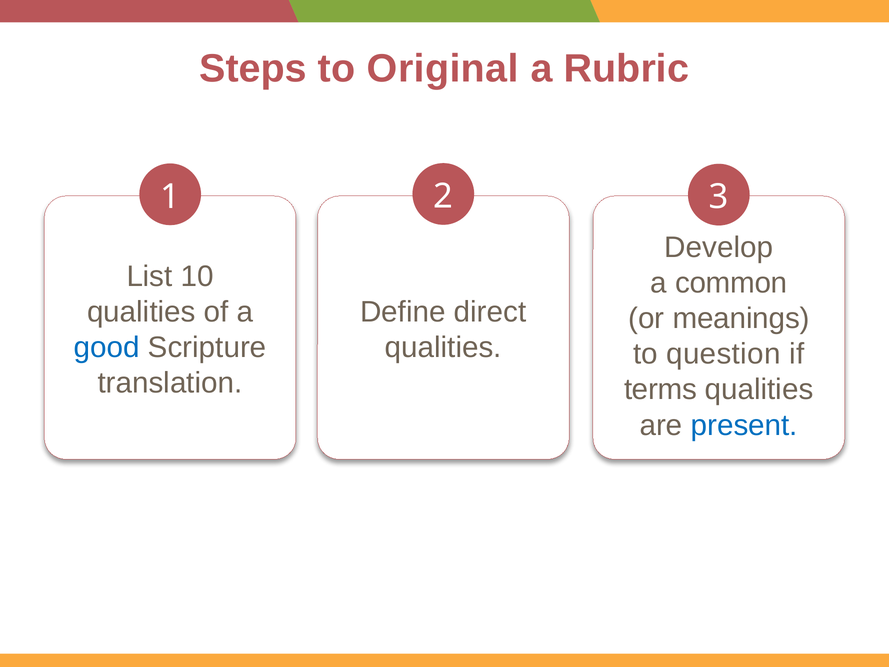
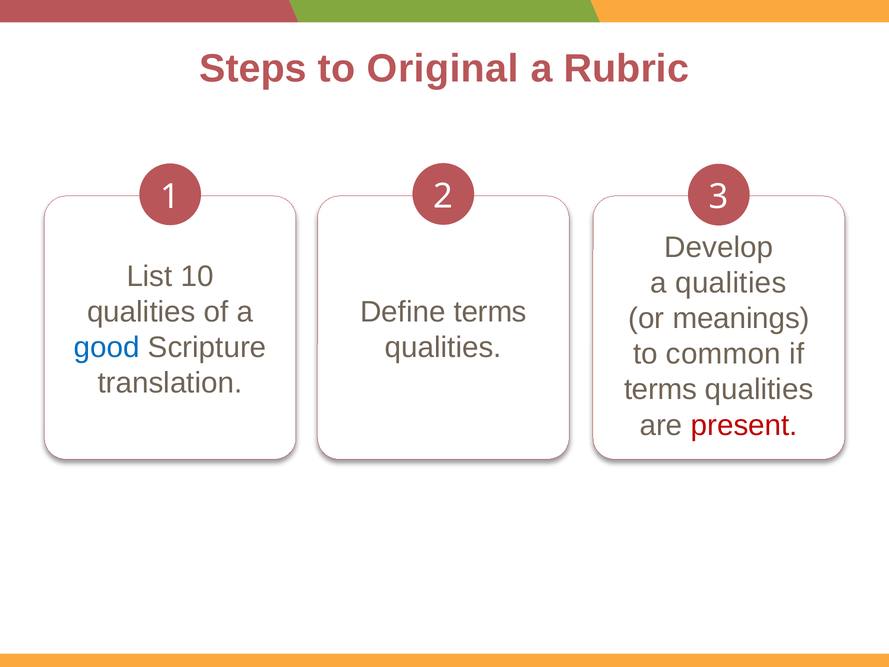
a common: common -> qualities (731, 283)
Define direct: direct -> terms (490, 312)
question: question -> common (723, 354)
present colour: blue -> red (744, 425)
